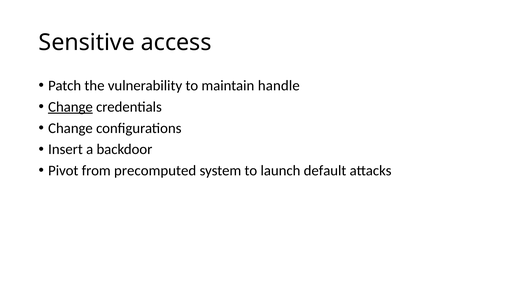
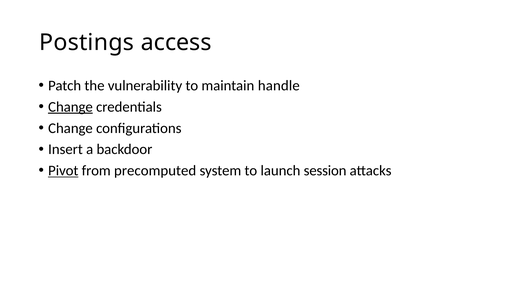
Sensitive: Sensitive -> Postings (87, 43)
Pivot underline: none -> present (63, 171)
default: default -> session (325, 171)
